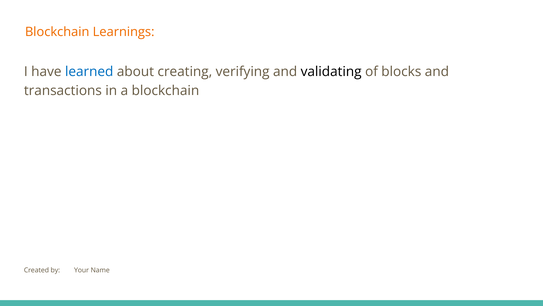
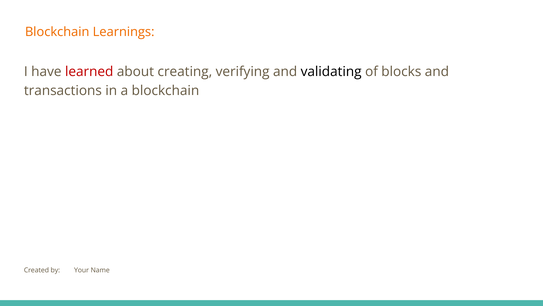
learned colour: blue -> red (89, 72)
